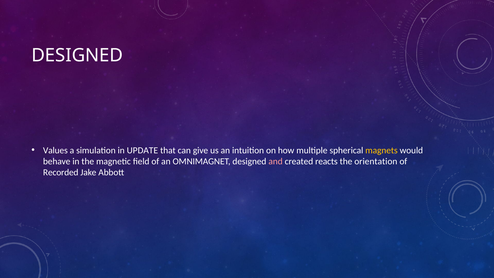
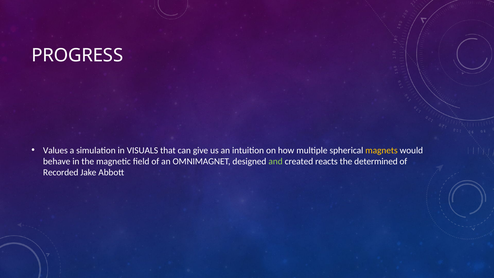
DESIGNED: DESIGNED -> PROGRESS (77, 55)
UPDATE: UPDATE -> VISUALS (142, 150)
and colour: pink -> light green (276, 161)
orientation: orientation -> determined (376, 161)
